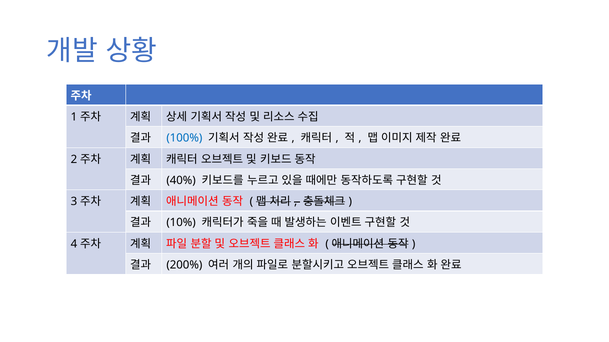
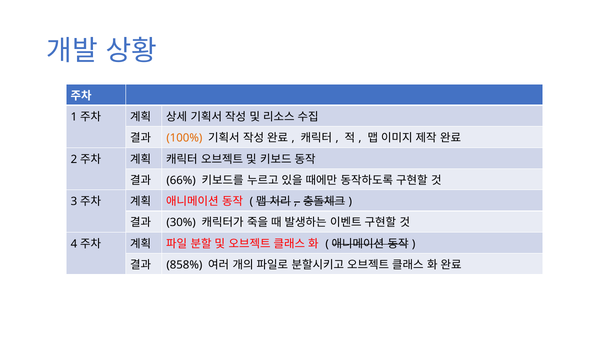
100% colour: blue -> orange (184, 138)
40%: 40% -> 66% (181, 181)
10%: 10% -> 30% (181, 223)
200%: 200% -> 858% (184, 265)
